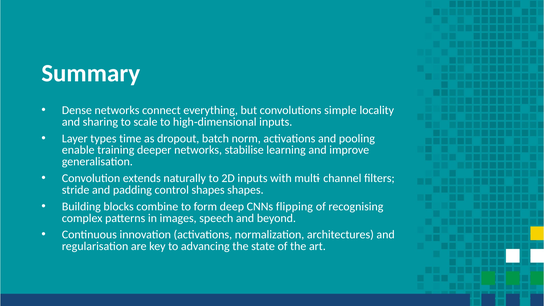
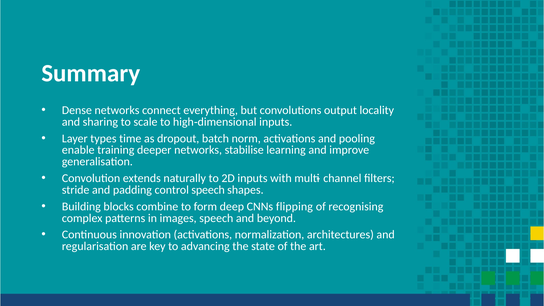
simple: simple -> output (340, 110)
control shapes: shapes -> speech (208, 190)
